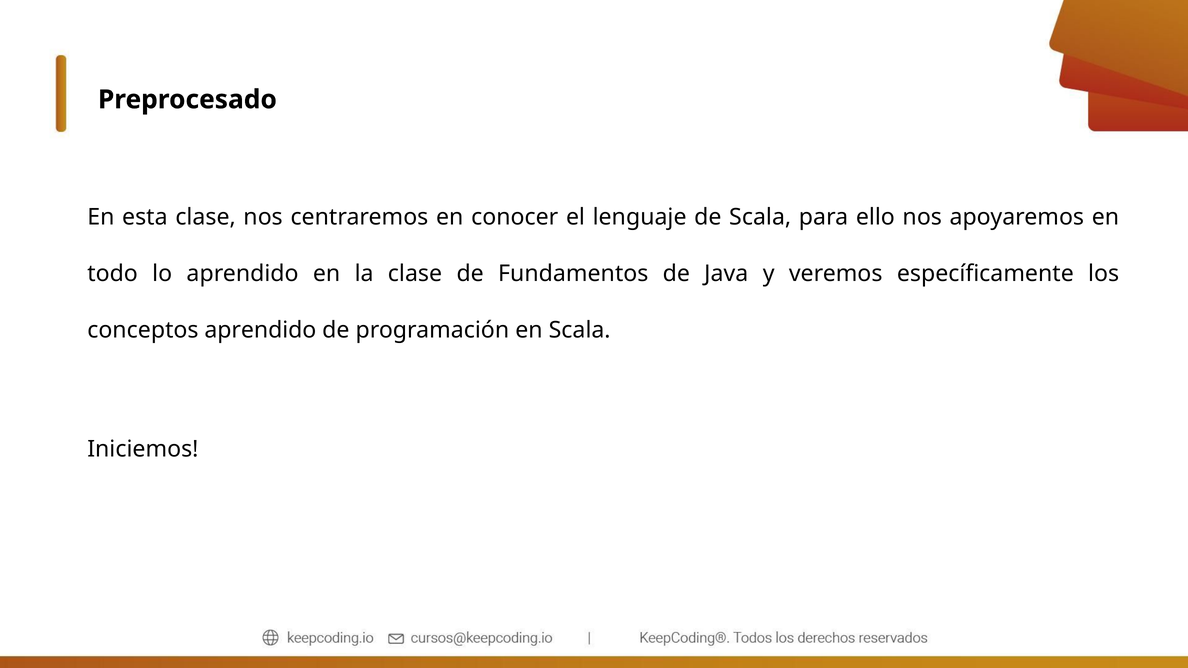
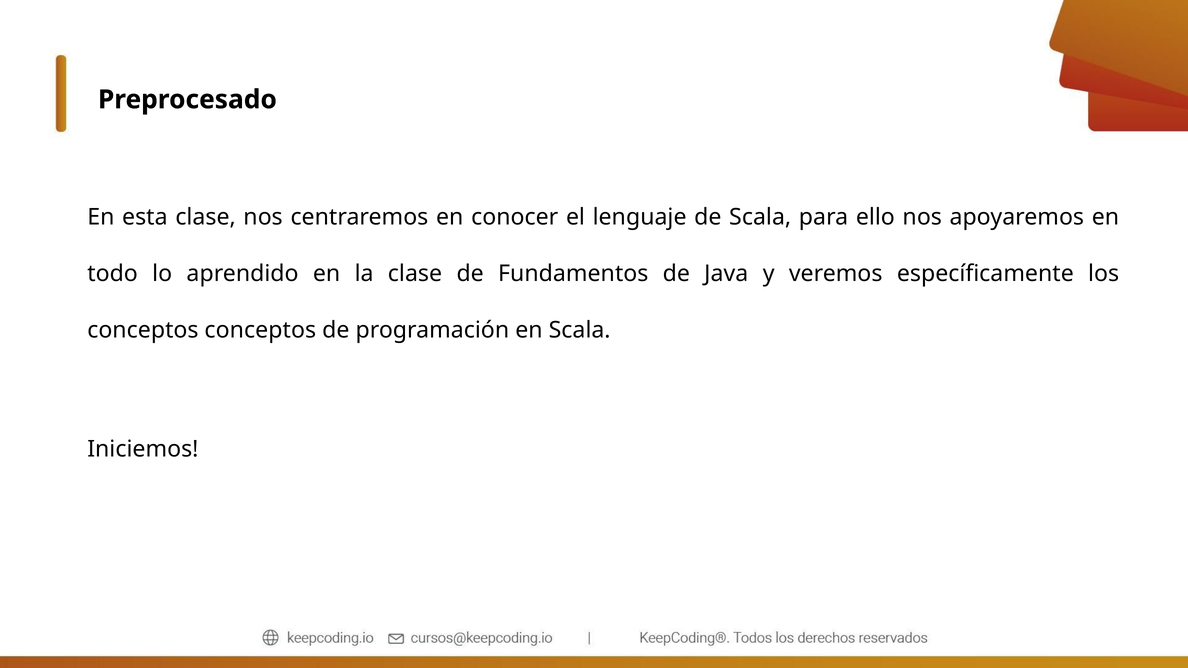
conceptos aprendido: aprendido -> conceptos (260, 330)
